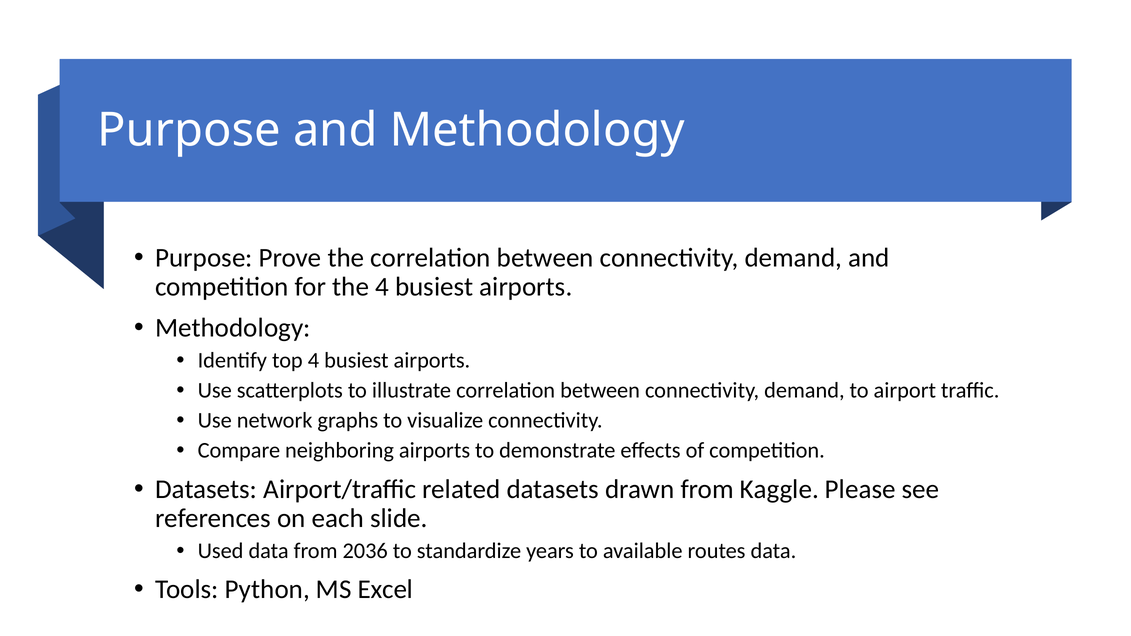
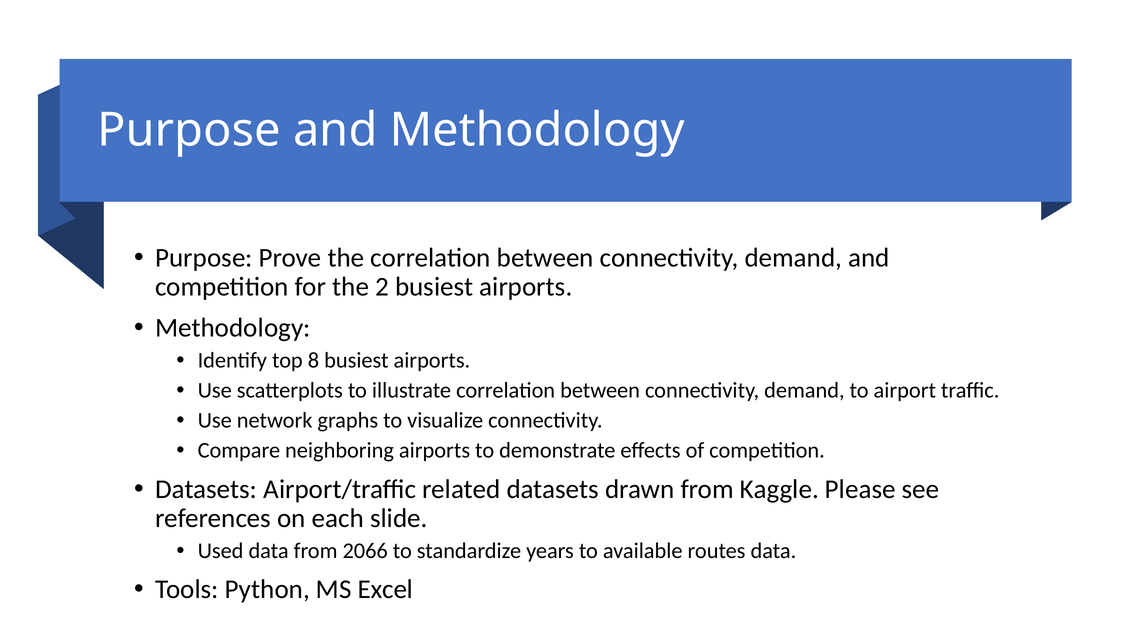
the 4: 4 -> 2 (382, 287)
top 4: 4 -> 8 (313, 361)
2036: 2036 -> 2066 (365, 551)
